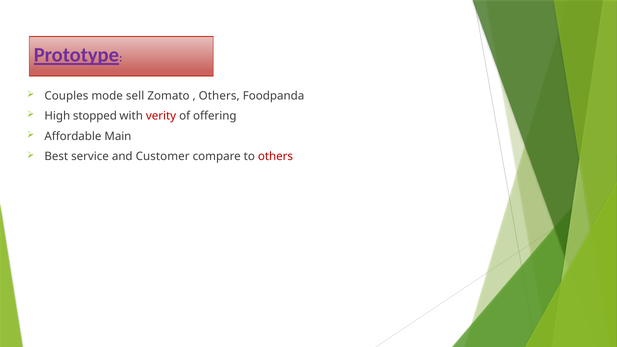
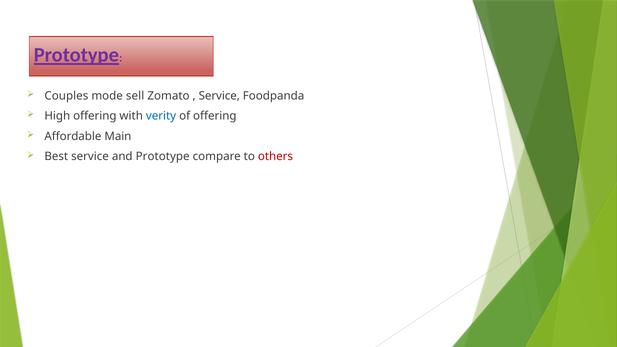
Others: Others -> Service (219, 96)
High stopped: stopped -> offering (95, 116)
verity colour: red -> blue (161, 116)
and Customer: Customer -> Prototype (163, 157)
